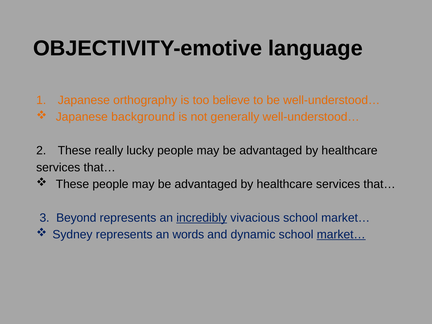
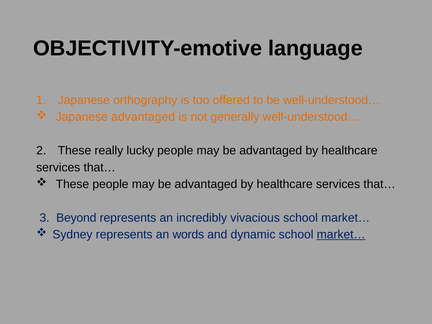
believe: believe -> offered (231, 100)
Japanese background: background -> advantaged (143, 117)
incredibly underline: present -> none (202, 218)
